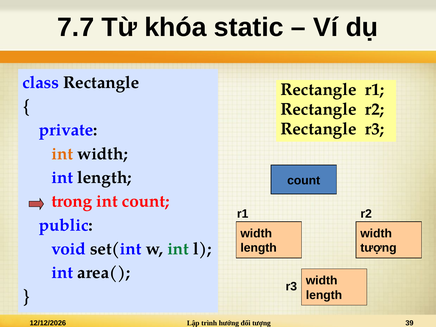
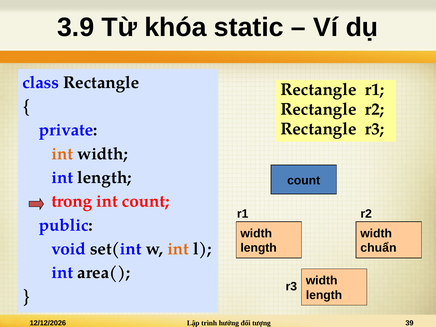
7.7: 7.7 -> 3.9 (76, 27)
tượng: tượng -> chuẩn (378, 248)
int colour: green -> orange (178, 249)
